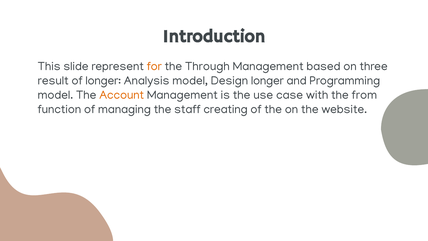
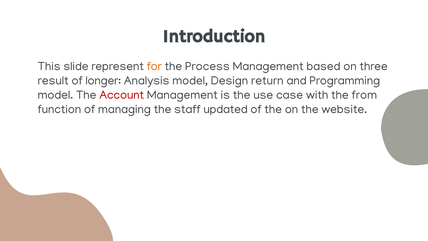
Through: Through -> Process (207, 66)
Design longer: longer -> return (267, 80)
Account colour: orange -> red (122, 95)
creating: creating -> updated (226, 109)
